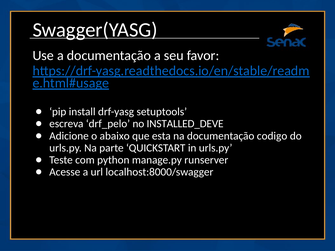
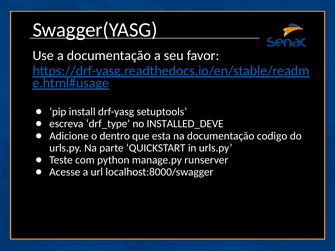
drf_pelo: drf_pelo -> drf_type (108, 124)
abaixo: abaixo -> dentro (115, 136)
